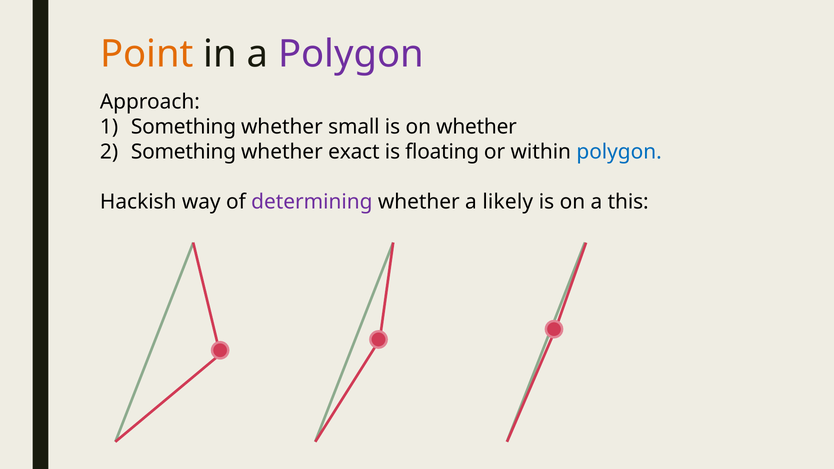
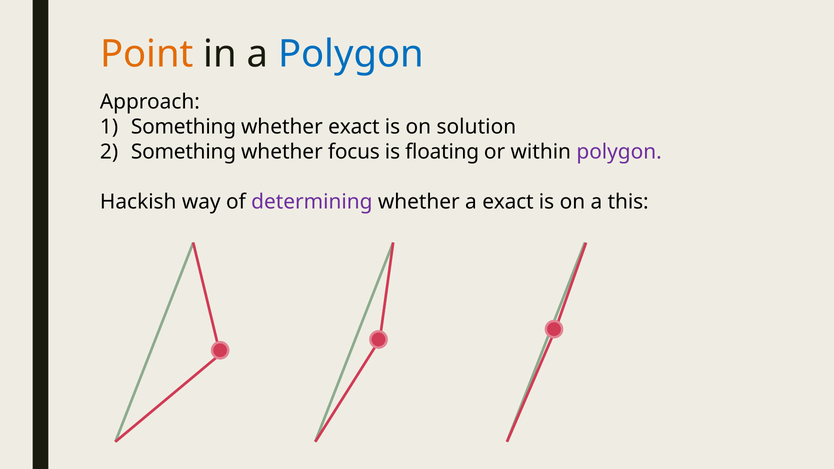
Polygon colour: purple -> blue (351, 54)
whether small: small -> exact (354, 127)
on whether: whether -> solution (476, 127)
exact: exact -> focus (354, 152)
polygon colour: blue -> purple (619, 152)
a likely: likely -> exact (508, 202)
